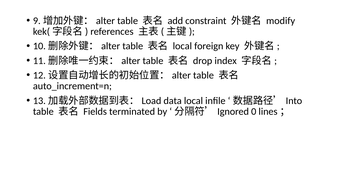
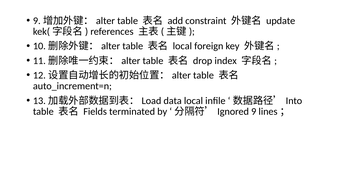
modify: modify -> update (281, 21)
0: 0 -> 9 (254, 112)
